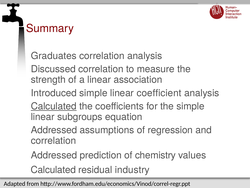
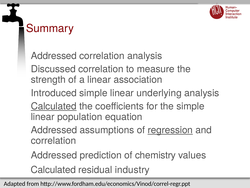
Graduates: Graduates -> Addressed (54, 56)
coefficient: coefficient -> underlying (159, 93)
subgroups: subgroups -> population (80, 117)
regression underline: none -> present (170, 130)
